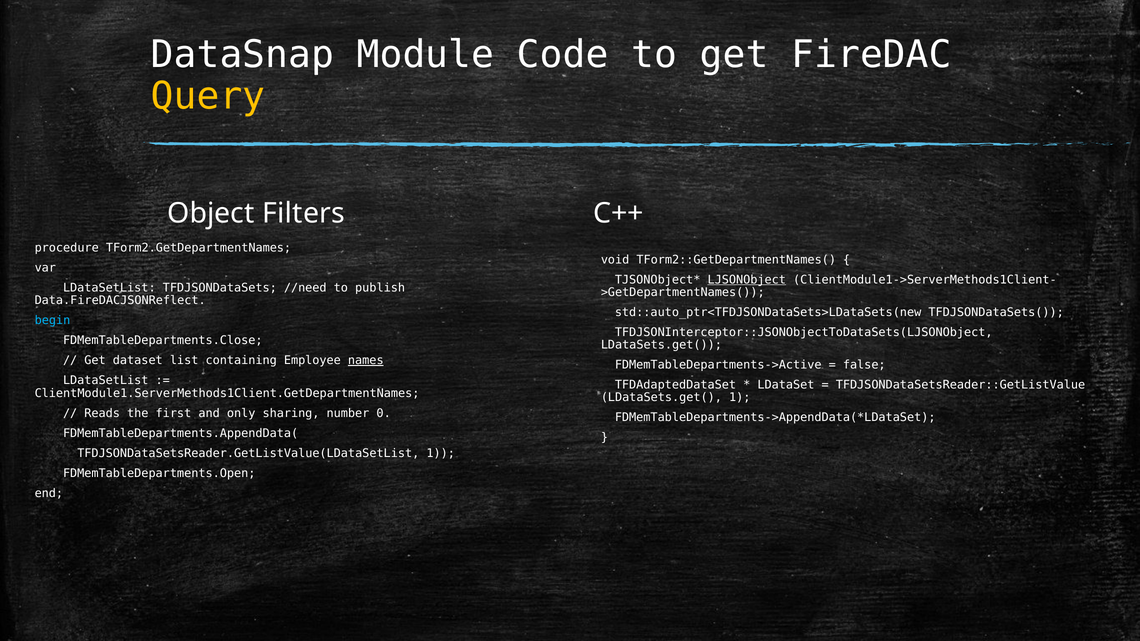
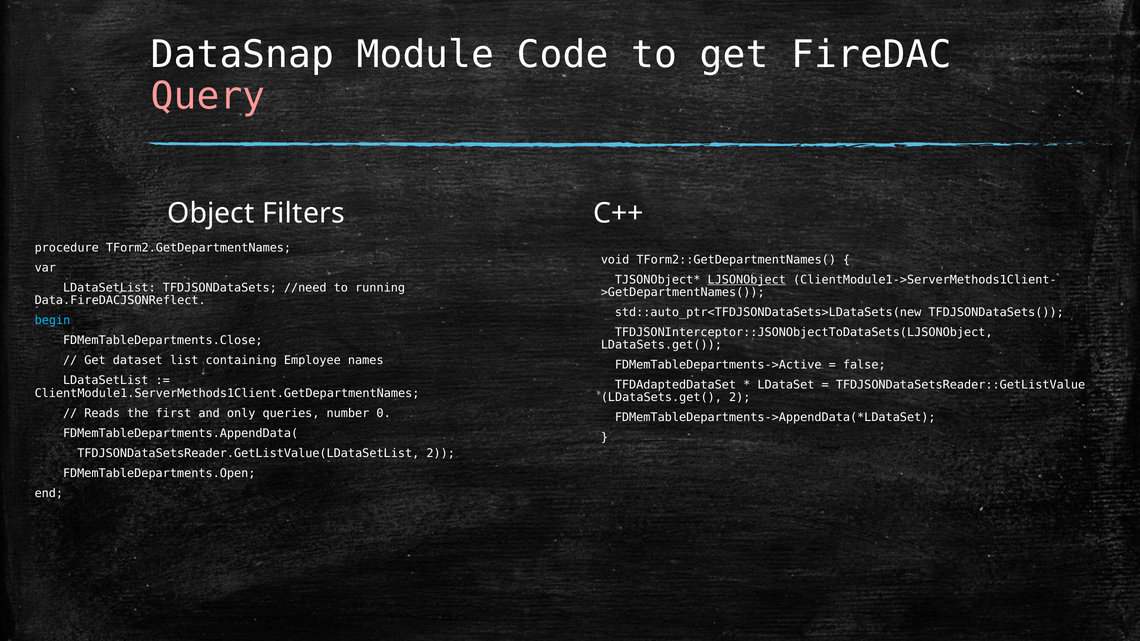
Query colour: yellow -> pink (208, 96)
publish: publish -> running (380, 288)
names underline: present -> none (366, 361)
LDataSets.get( 1: 1 -> 2 (740, 398)
sharing: sharing -> queries (291, 413)
TFDJSONDataSetsReader.GetListValue(LDataSetList 1: 1 -> 2 (441, 453)
